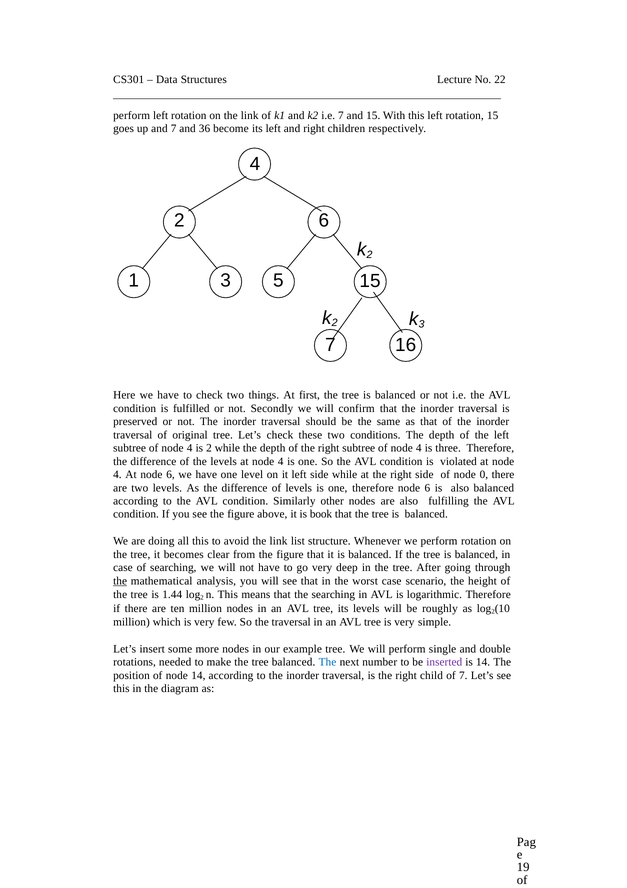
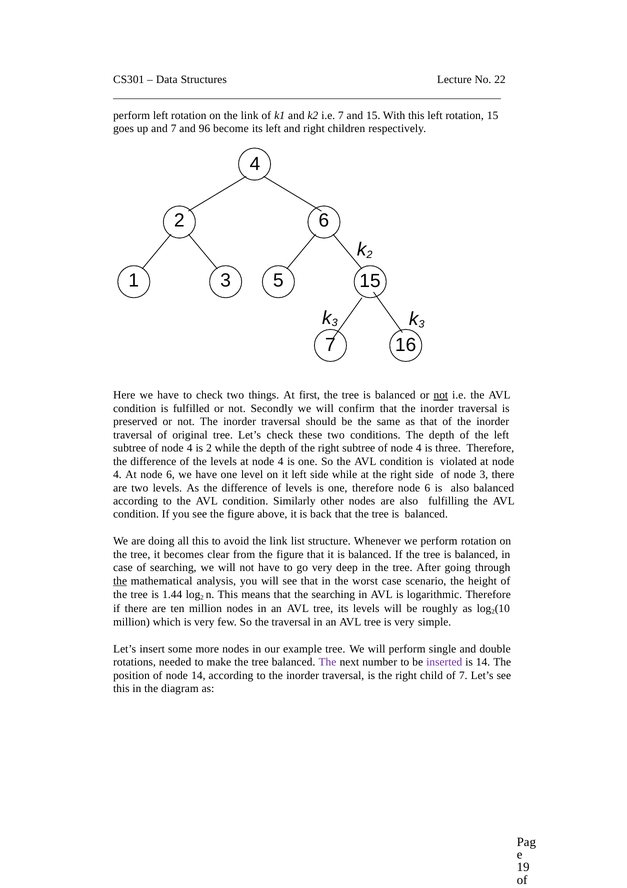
36: 36 -> 96 (204, 129)
2: 2 -> 3 (335, 323)
not underline: none -> present (441, 395)
node 0: 0 -> 3 (484, 474)
book: book -> back (321, 514)
The colour: blue -> purple (327, 662)
